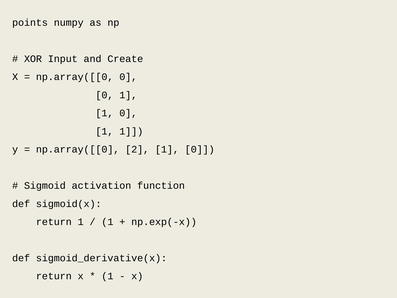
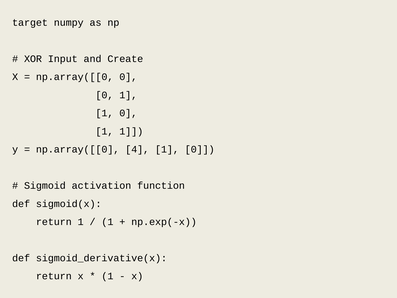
points: points -> target (30, 23)
2: 2 -> 4 (137, 149)
